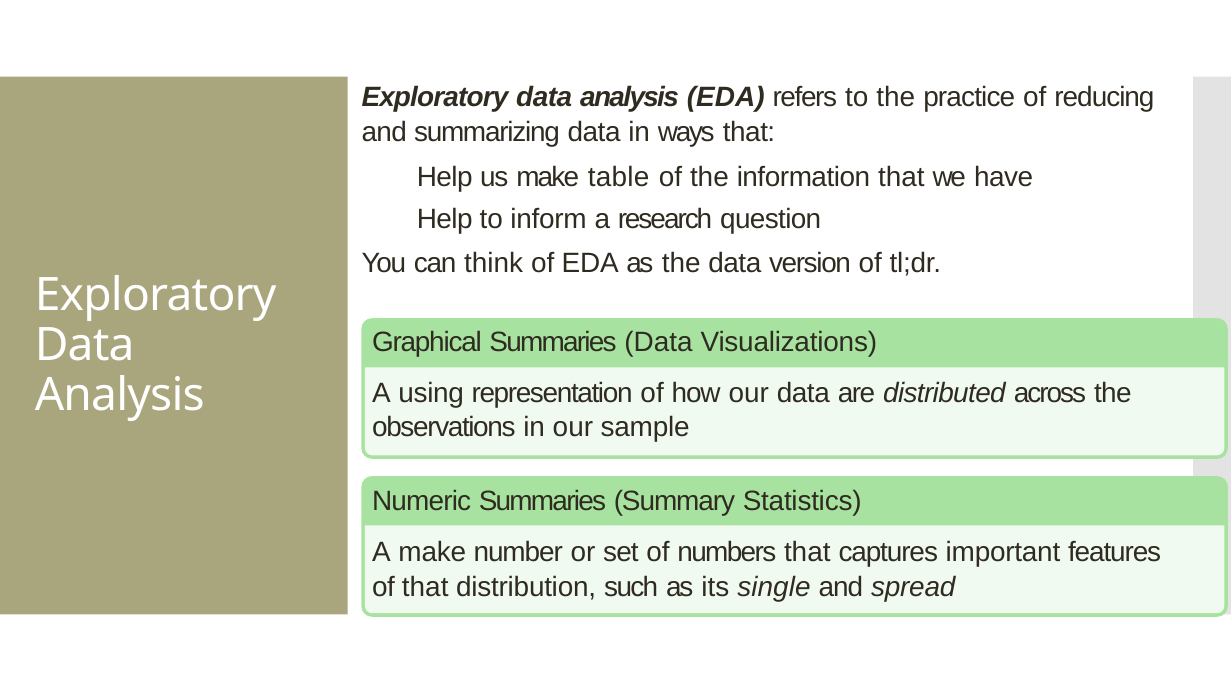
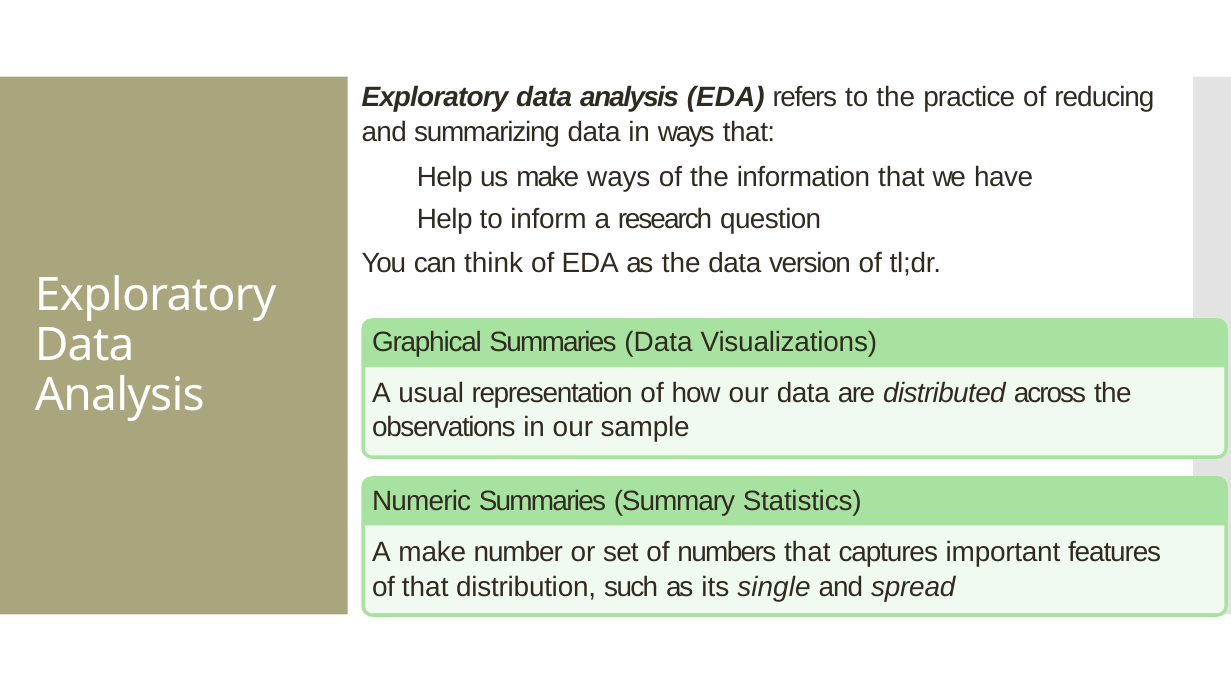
make table: table -> ways (619, 177)
using: using -> usual (431, 394)
